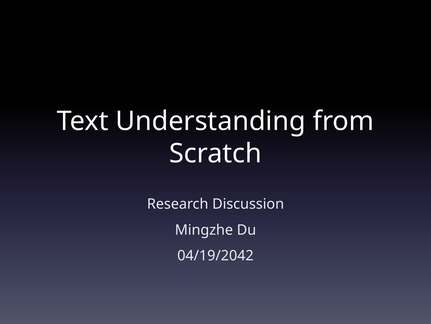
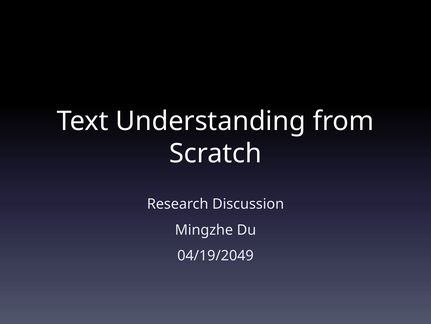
04/19/2042: 04/19/2042 -> 04/19/2049 (215, 255)
